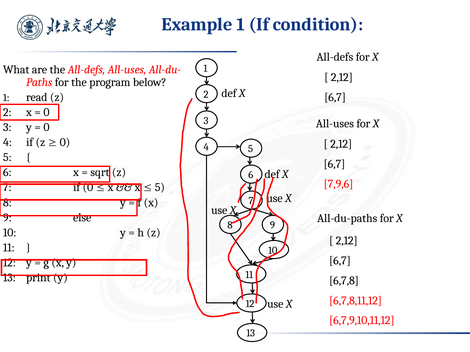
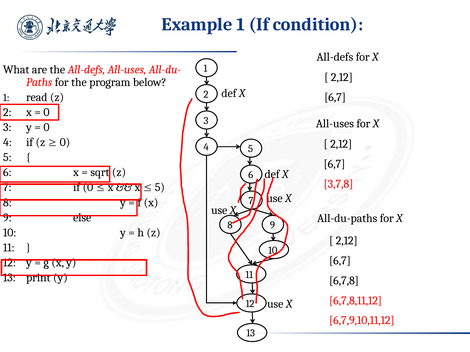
7,9,6: 7,9,6 -> 3,7,8 (338, 184)
